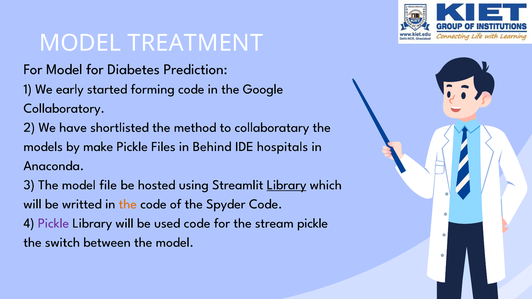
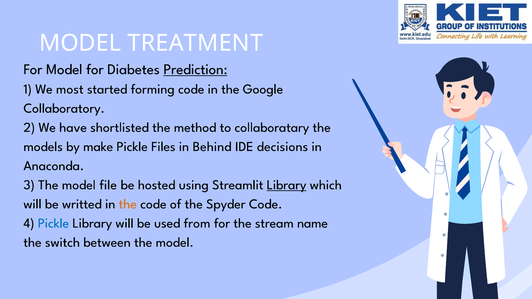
Prediction underline: none -> present (195, 69)
early: early -> most (70, 89)
hospitals: hospitals -> decisions (282, 147)
Pickle colour: purple -> blue (53, 223)
used code: code -> from (197, 223)
stream pickle: pickle -> name (313, 223)
